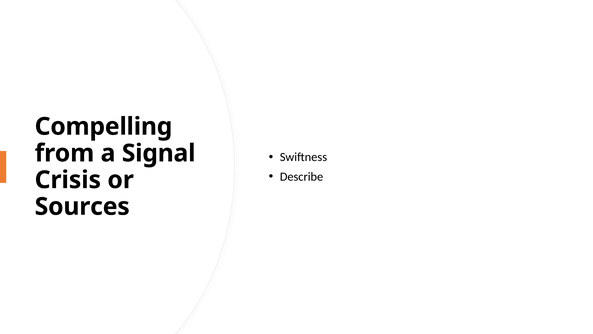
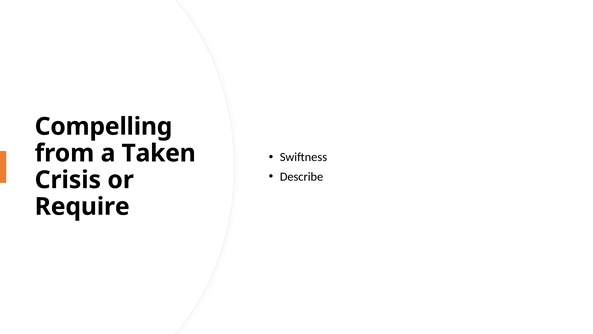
Signal: Signal -> Taken (159, 153)
Sources: Sources -> Require (82, 206)
